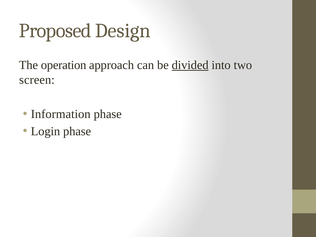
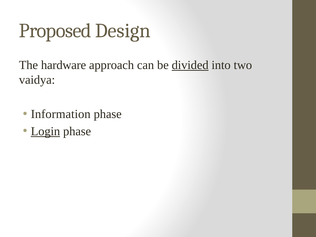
operation: operation -> hardware (64, 65)
screen: screen -> vaidya (37, 80)
Login underline: none -> present (45, 131)
